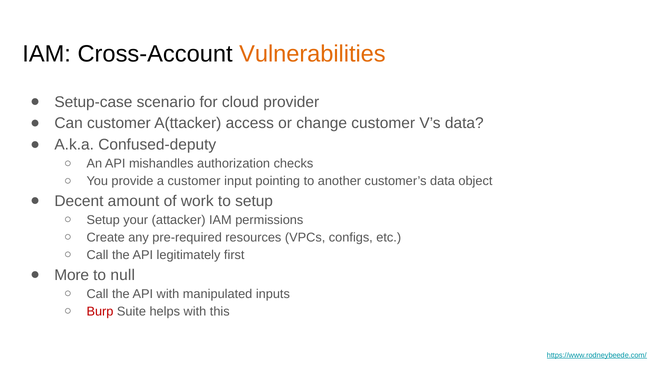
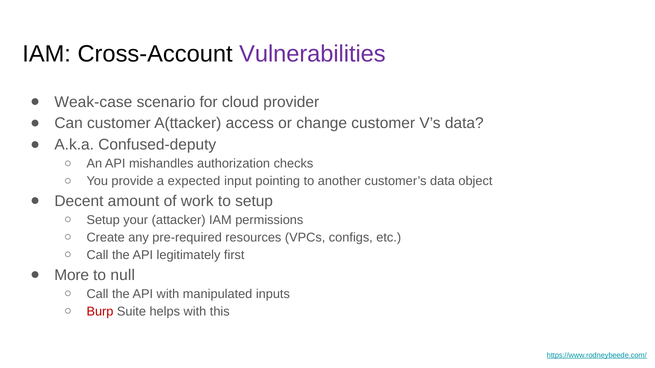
Vulnerabilities colour: orange -> purple (312, 54)
Setup-case: Setup-case -> Weak-case (93, 102)
a customer: customer -> expected (194, 181)
